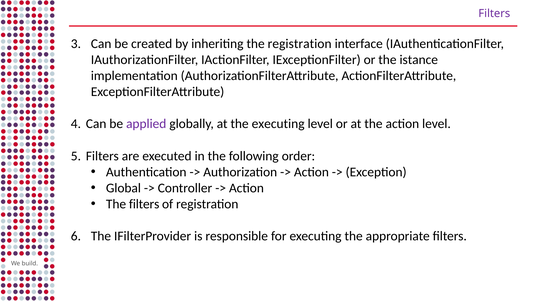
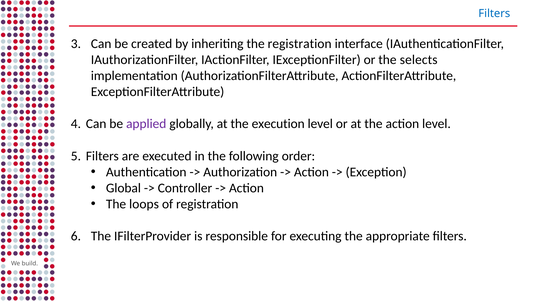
Filters colour: purple -> blue (494, 14)
istance: istance -> selects (419, 60)
the executing: executing -> execution (278, 124)
The filters: filters -> loops (144, 204)
